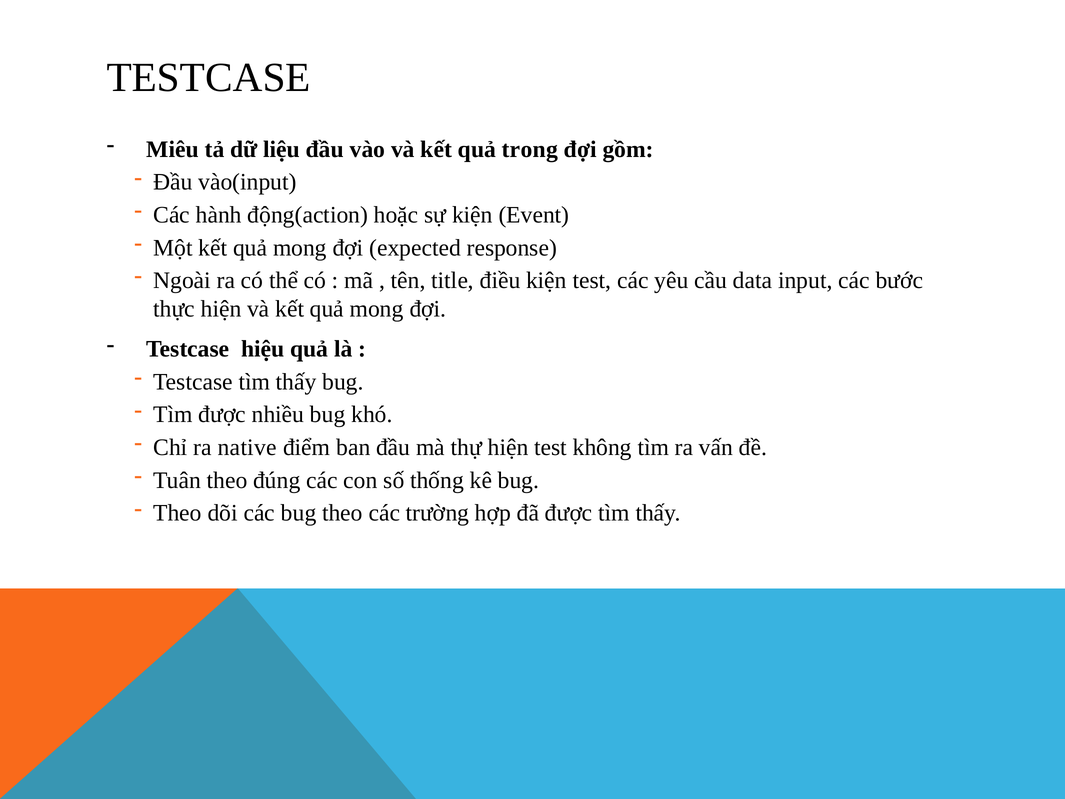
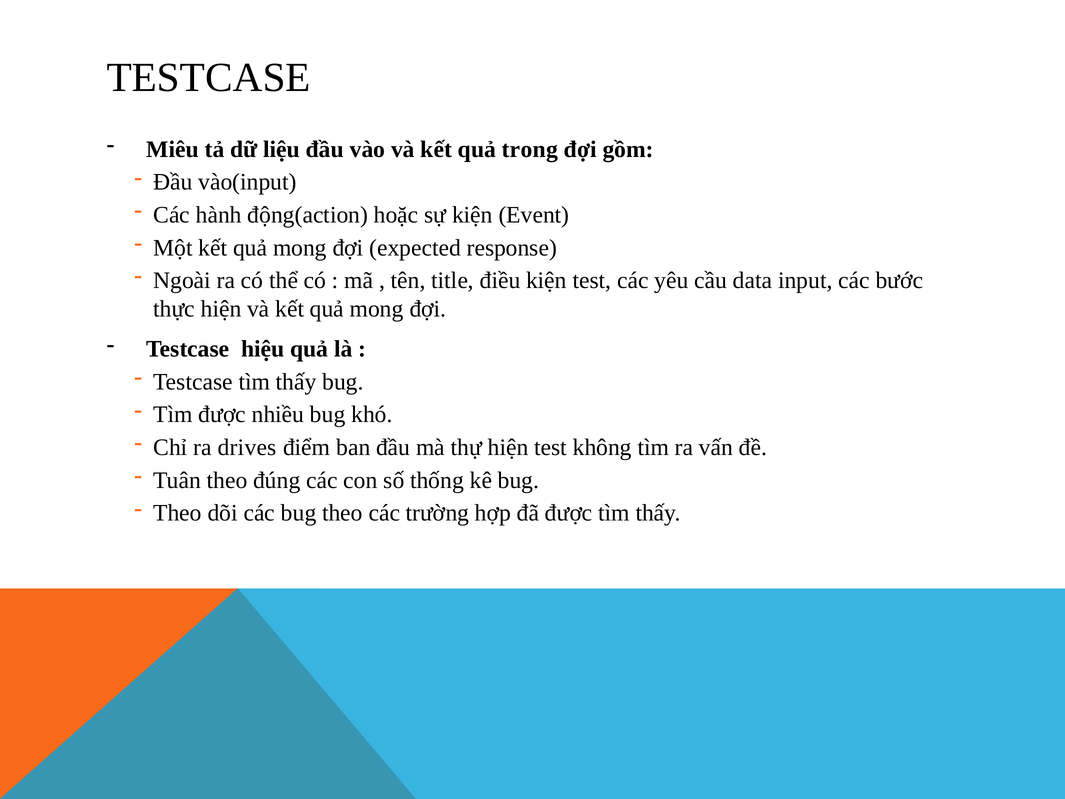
native: native -> drives (247, 447)
